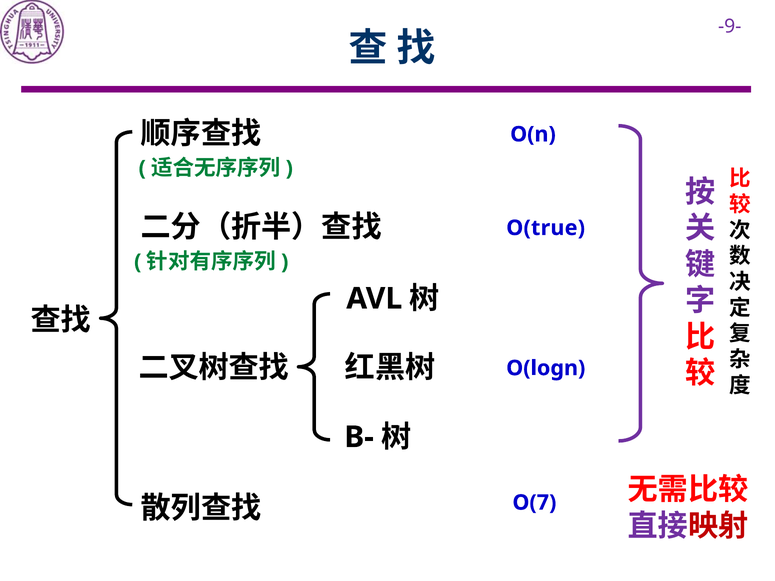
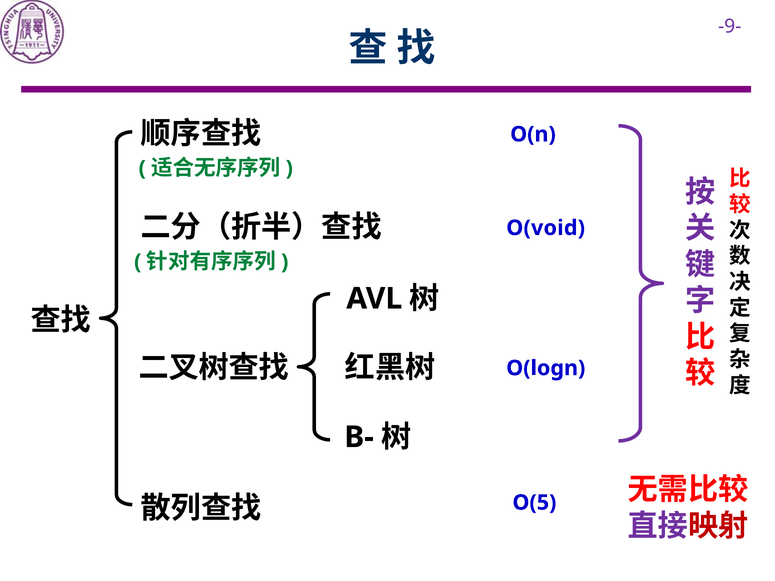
O(true: O(true -> O(void (546, 228)
O(7: O(7 -> O(5 (534, 503)
